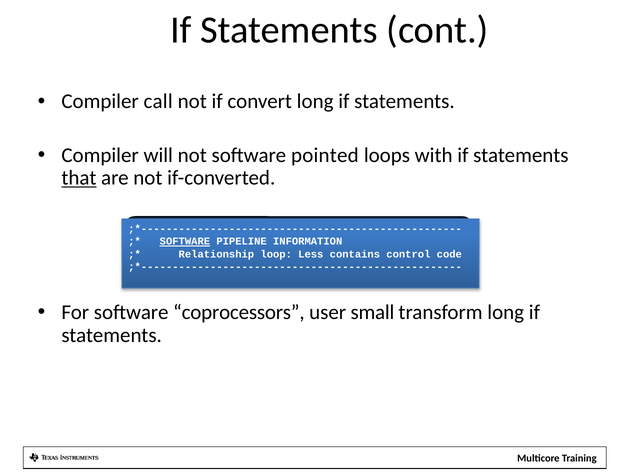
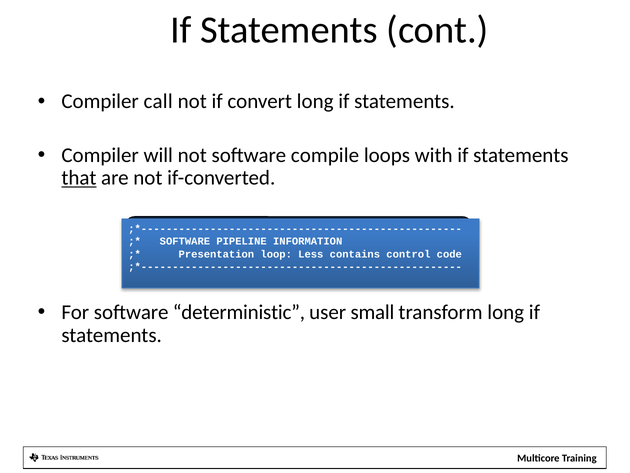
pointed: pointed -> compile (325, 155)
SOFTWARE underline: present -> none (185, 241)
Relationship: Relationship -> Presentation (216, 254)
coprocessors: coprocessors -> deterministic (239, 312)
